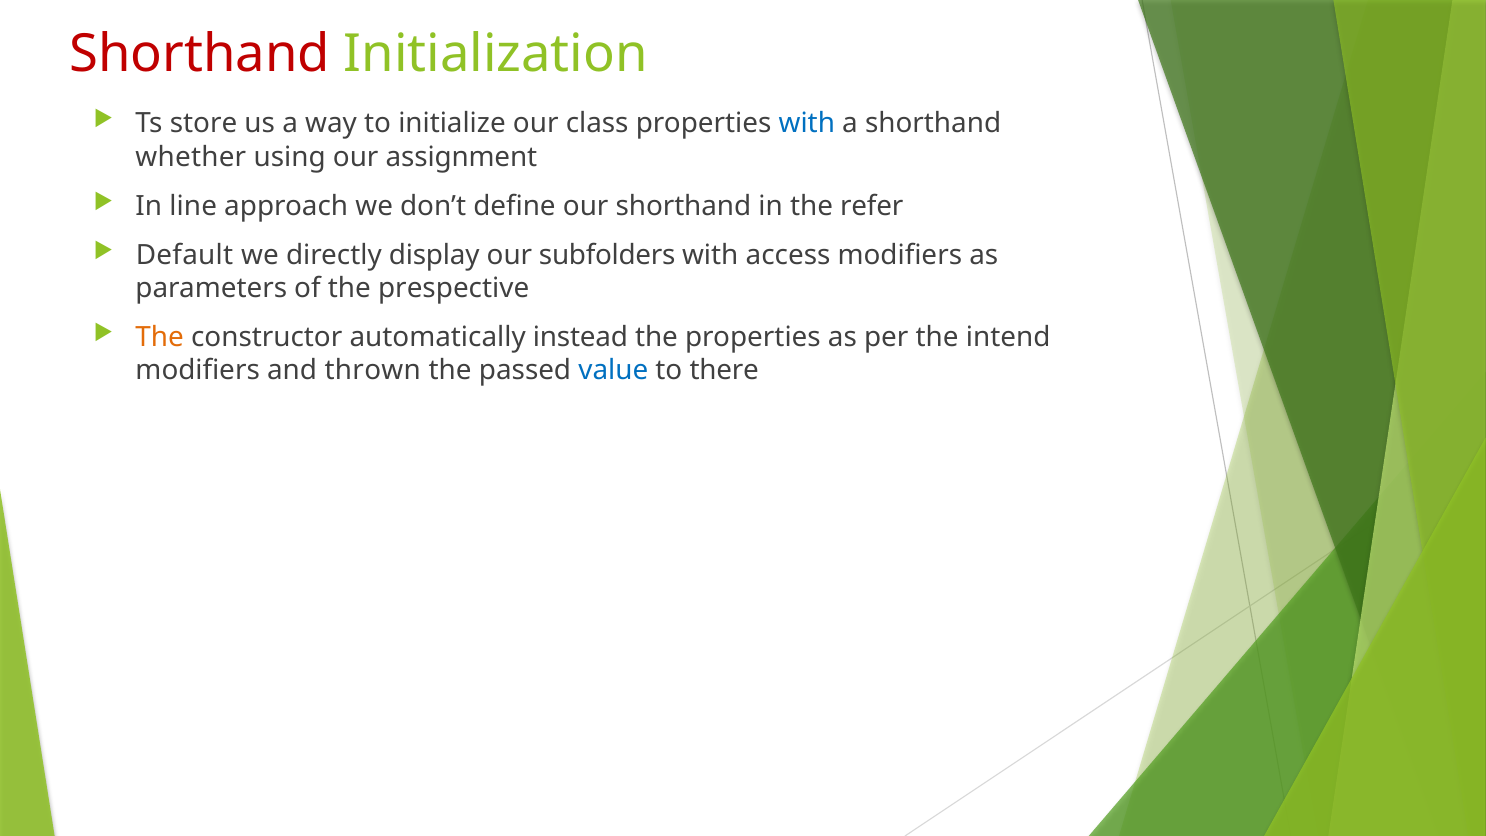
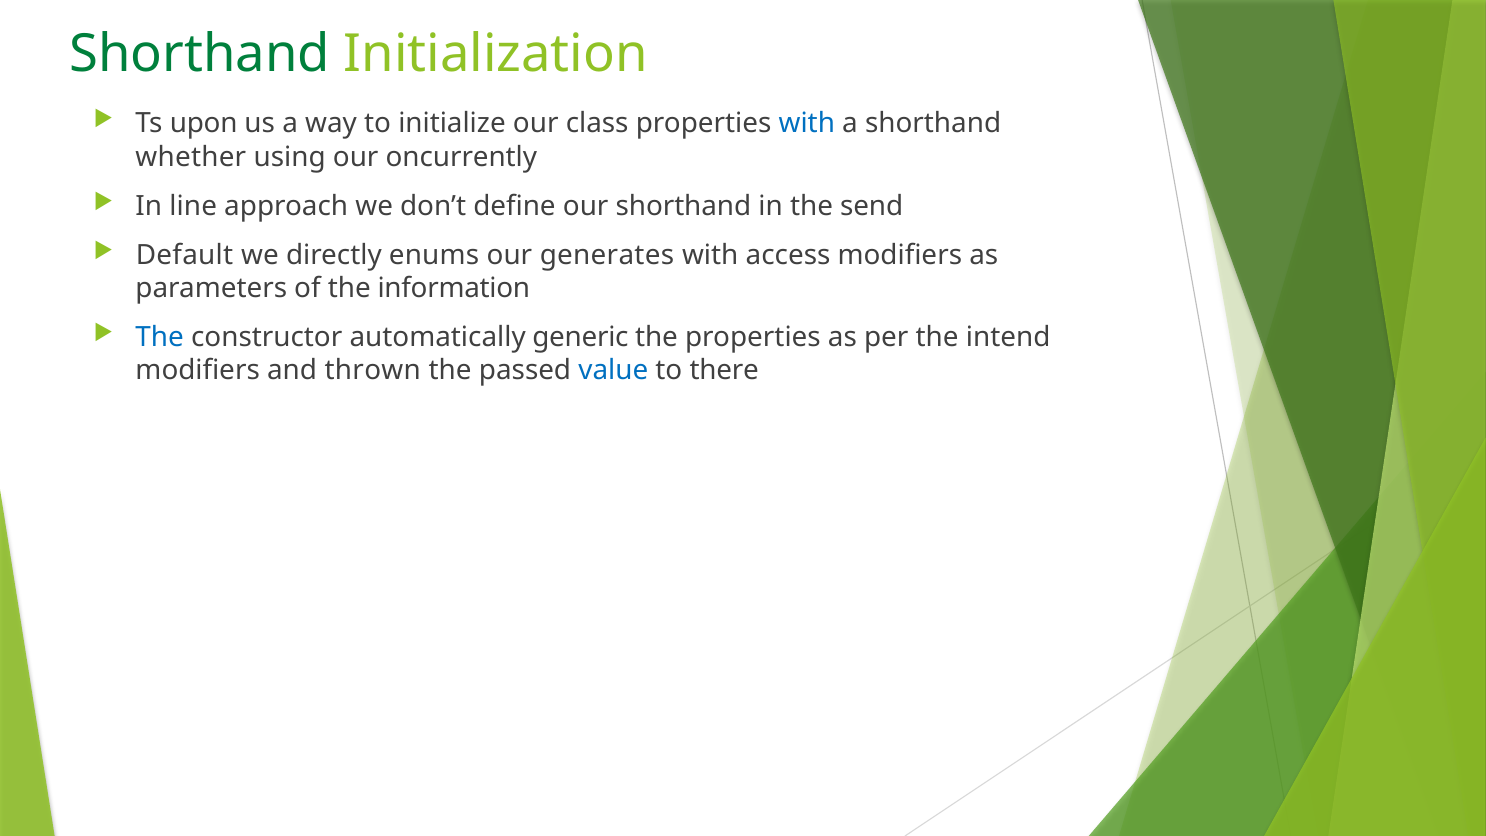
Shorthand colour: red -> green (200, 54)
store: store -> upon (204, 124)
assignment: assignment -> oncurrently (461, 157)
refer: refer -> send (872, 206)
display: display -> enums (434, 255)
subfolders: subfolders -> generates (607, 255)
prespective: prespective -> information (454, 288)
The colour: orange -> blue (160, 337)
instead: instead -> generic (580, 337)
